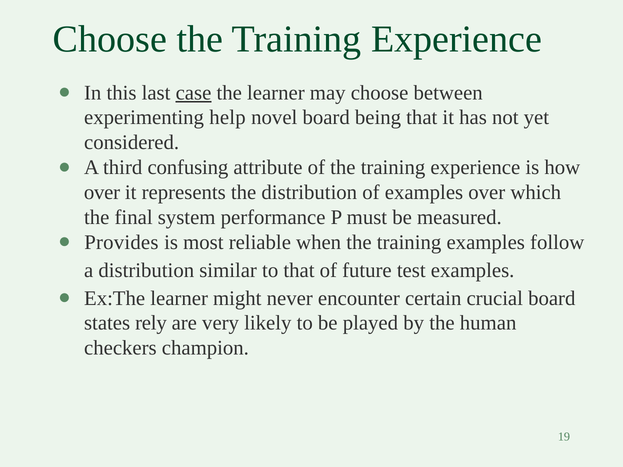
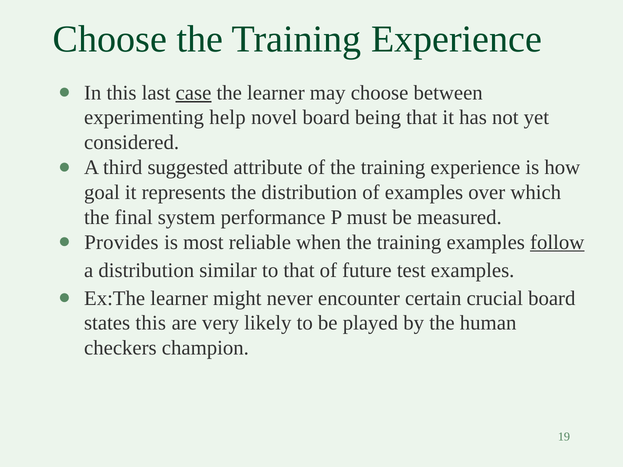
confusing: confusing -> suggested (188, 168)
over: over -> goal (102, 192)
follow underline: none -> present (557, 242)
states rely: rely -> this (151, 323)
